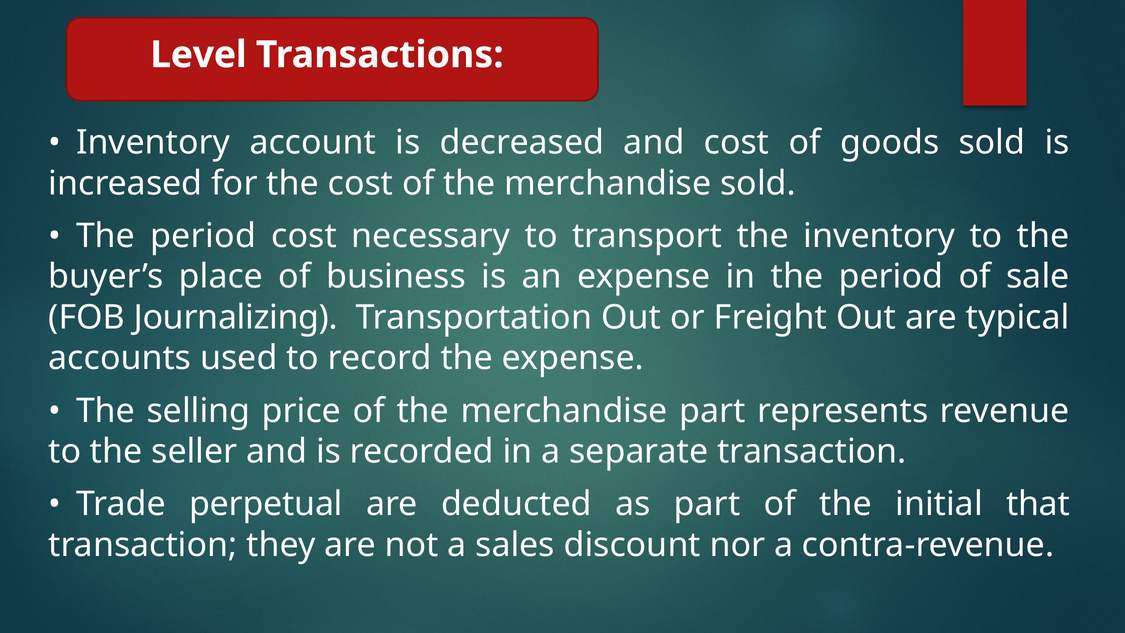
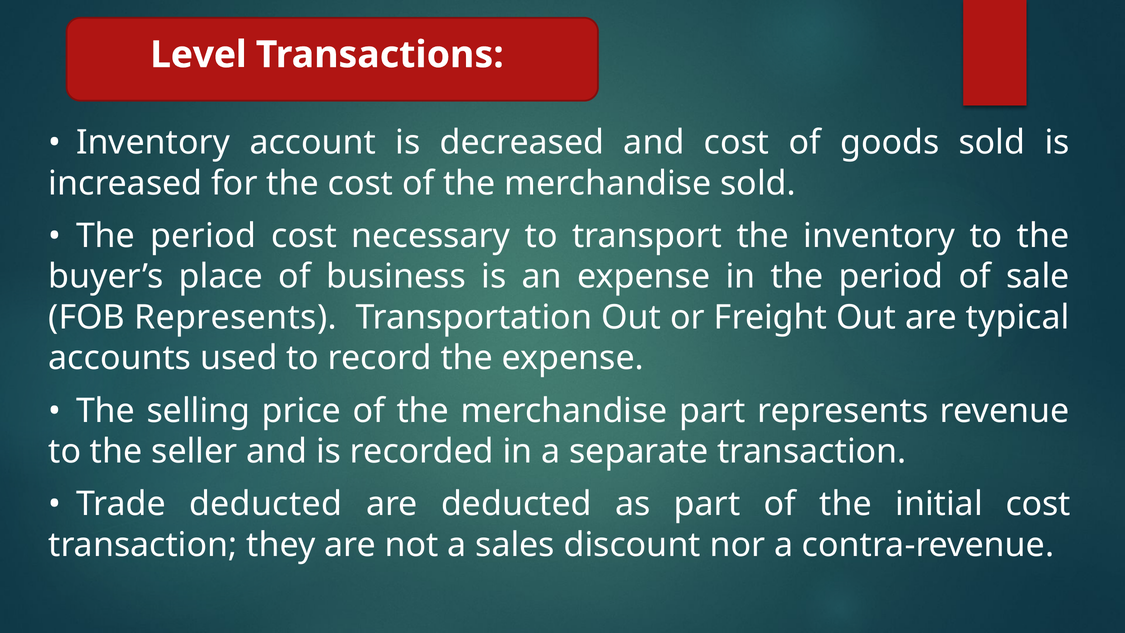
FOB Journalizing: Journalizing -> Represents (235, 317)
Trade perpetual: perpetual -> deducted (266, 504)
initial that: that -> cost (1038, 504)
